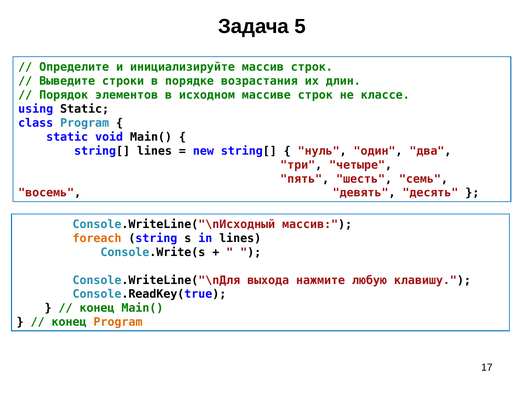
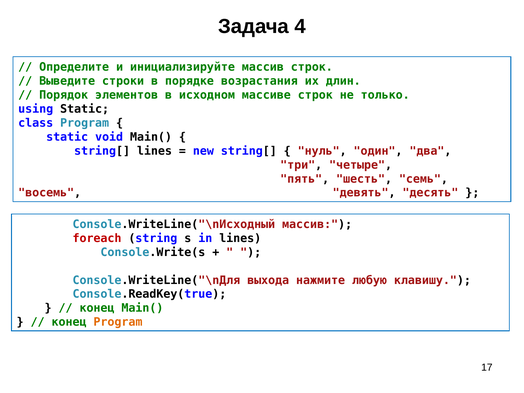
5: 5 -> 4 (300, 26)
классе: классе -> только (385, 95)
foreach colour: orange -> red (97, 238)
